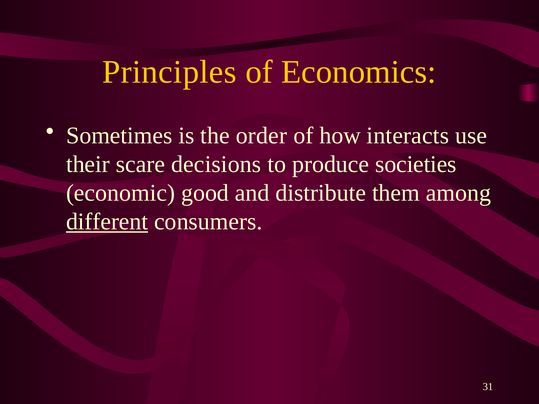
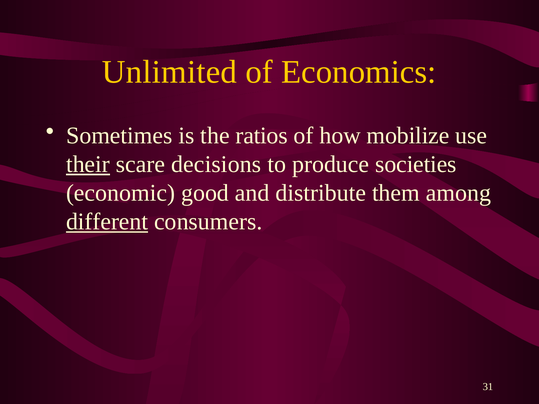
Principles: Principles -> Unlimited (169, 72)
order: order -> ratios (262, 136)
interacts: interacts -> mobilize (408, 136)
their underline: none -> present (88, 164)
